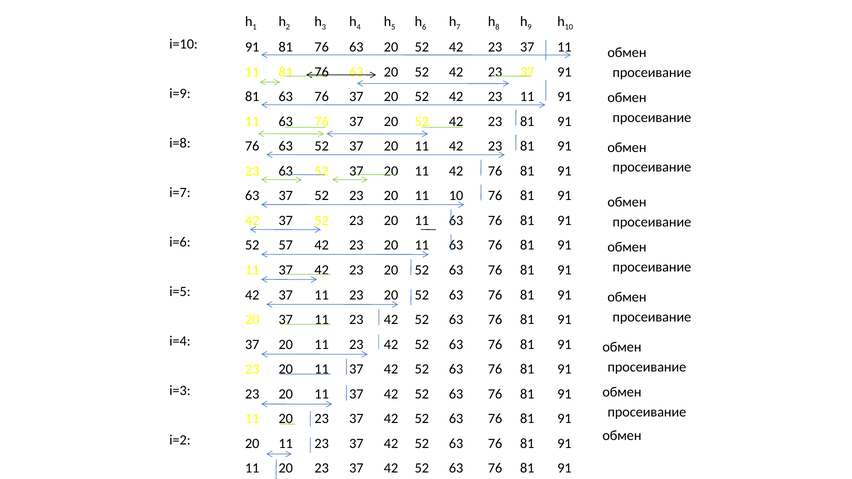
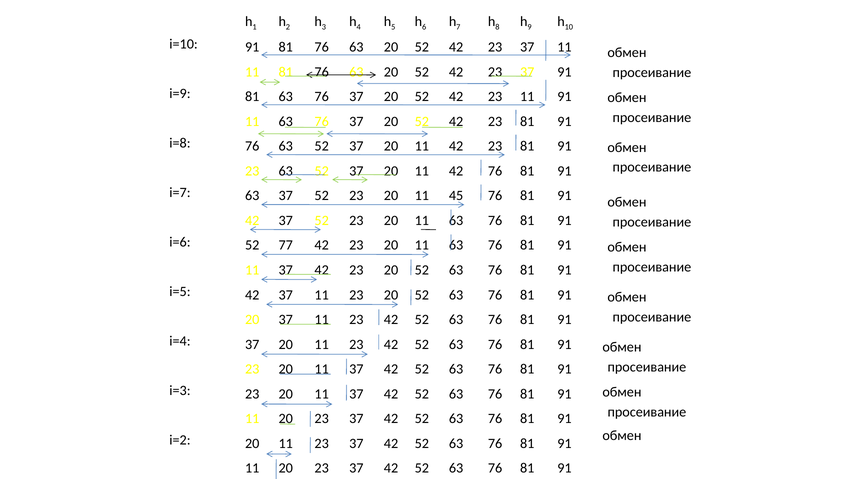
11 10: 10 -> 45 (456, 196)
57: 57 -> 77 (286, 245)
